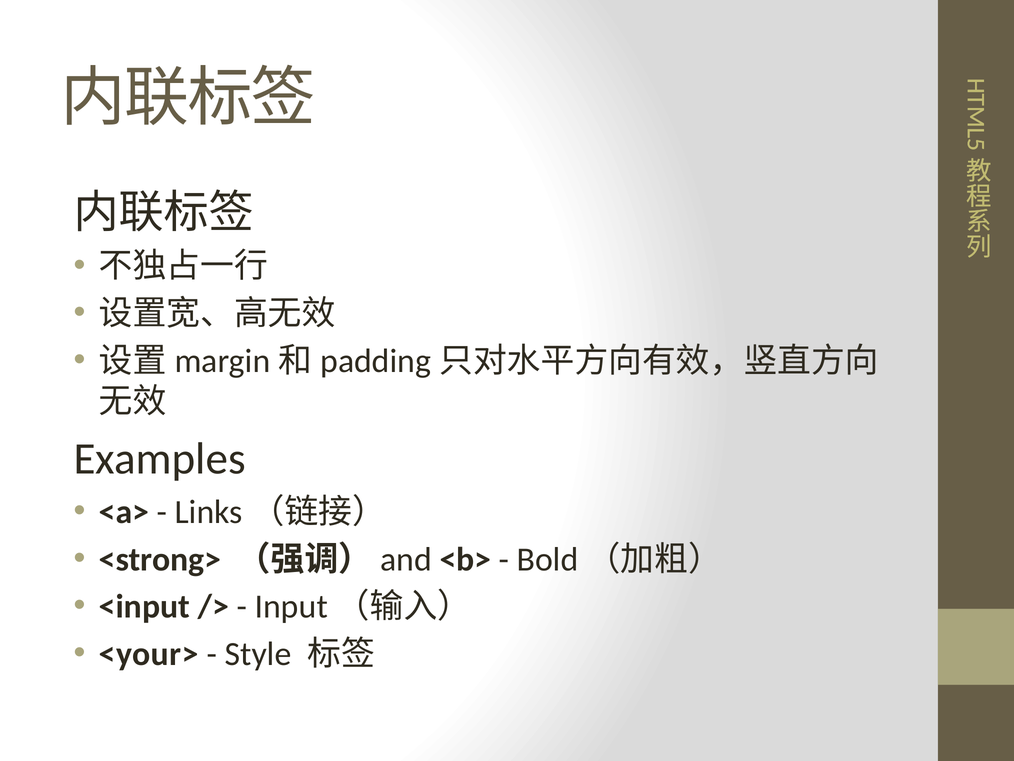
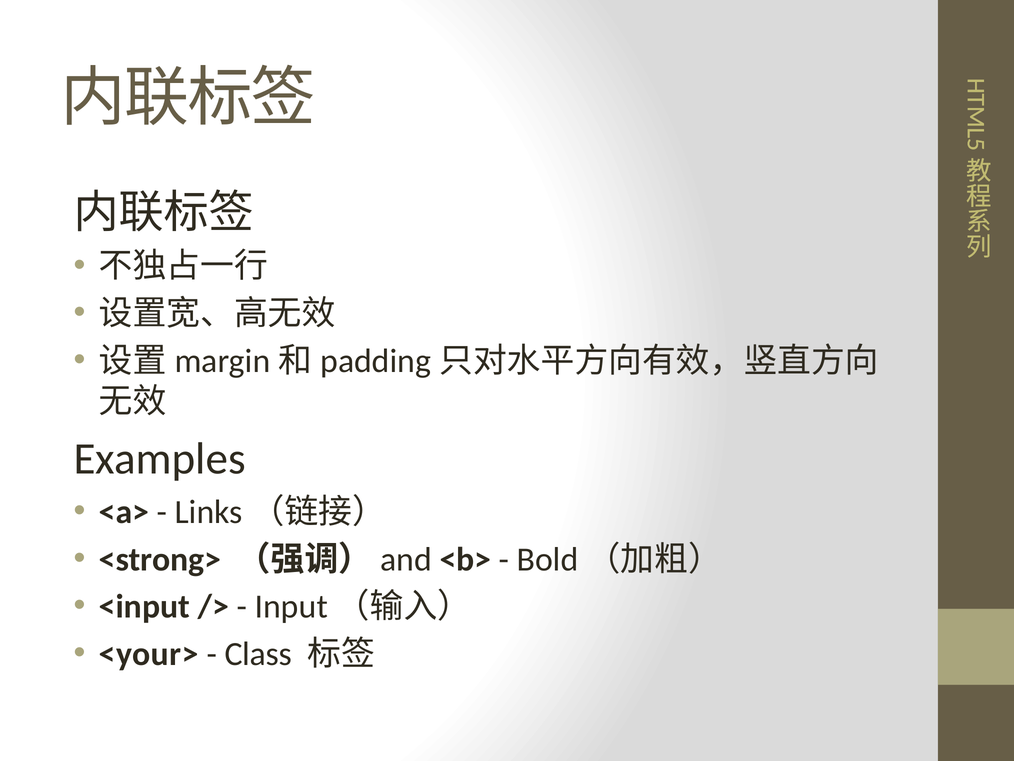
Style: Style -> Class (258, 654)
